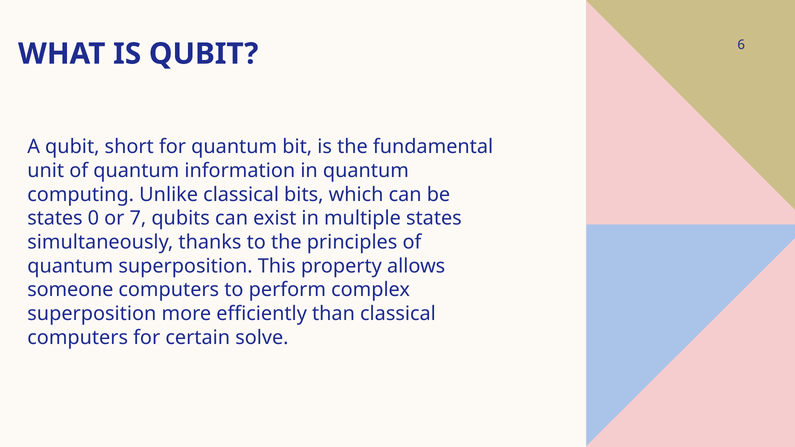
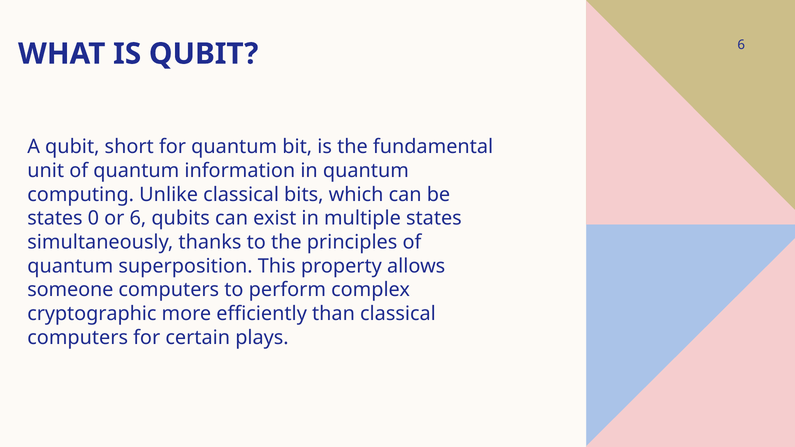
or 7: 7 -> 6 (138, 218)
superposition: superposition -> cryptographic (92, 314)
solve: solve -> plays (262, 338)
